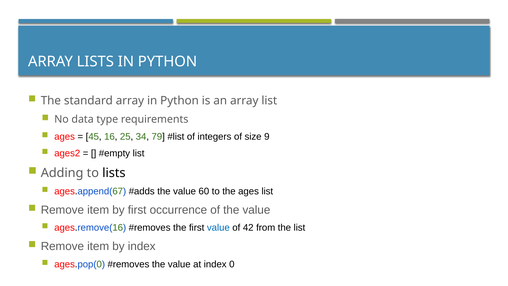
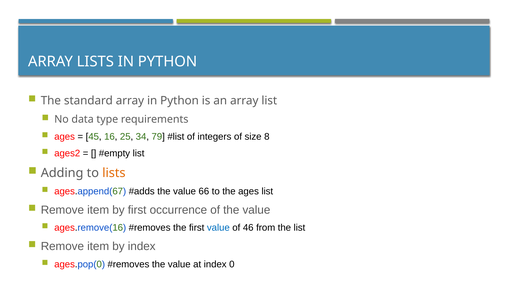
9: 9 -> 8 (267, 137)
lists colour: black -> orange (114, 173)
60: 60 -> 66 (204, 191)
42: 42 -> 46 (248, 228)
